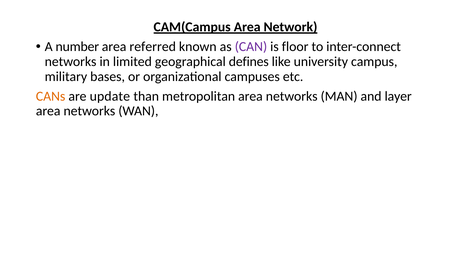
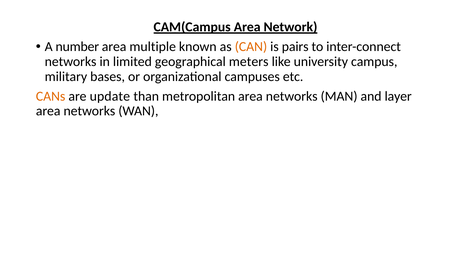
referred: referred -> multiple (153, 47)
CAN colour: purple -> orange (251, 47)
floor: floor -> pairs (295, 47)
defines: defines -> meters (249, 62)
